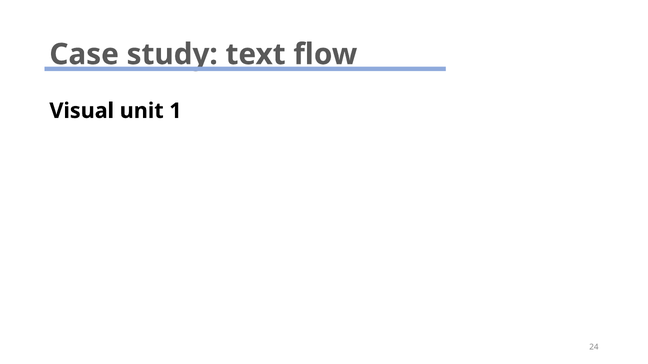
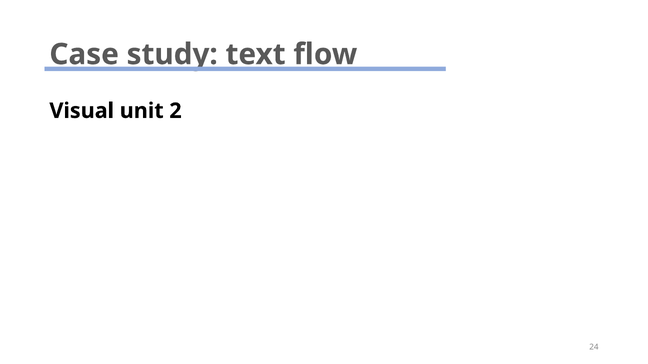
1: 1 -> 2 (175, 111)
